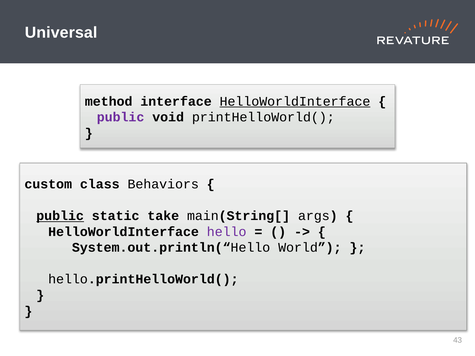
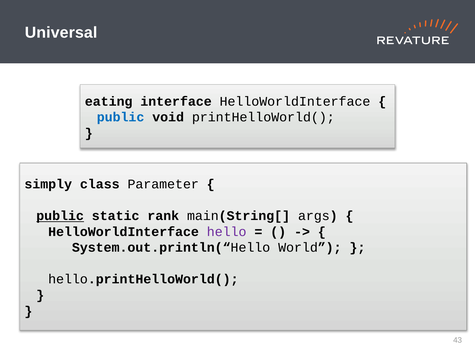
method: method -> eating (109, 101)
HelloWorldInterface underline: present -> none (295, 101)
public colour: purple -> blue (121, 117)
custom: custom -> simply (48, 184)
Behaviors: Behaviors -> Parameter (163, 184)
take: take -> rank (163, 216)
